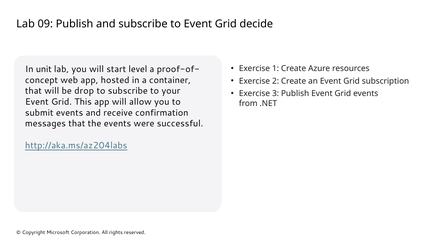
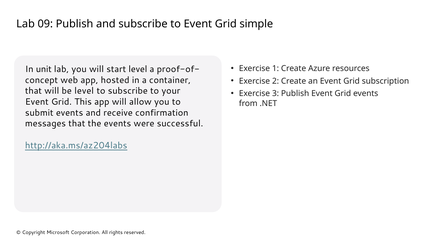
decide: decide -> simple (256, 24)
be drop: drop -> level (84, 91)
